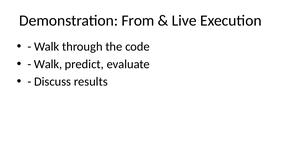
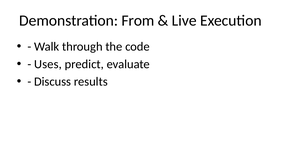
Walk: Walk -> Uses (48, 64)
